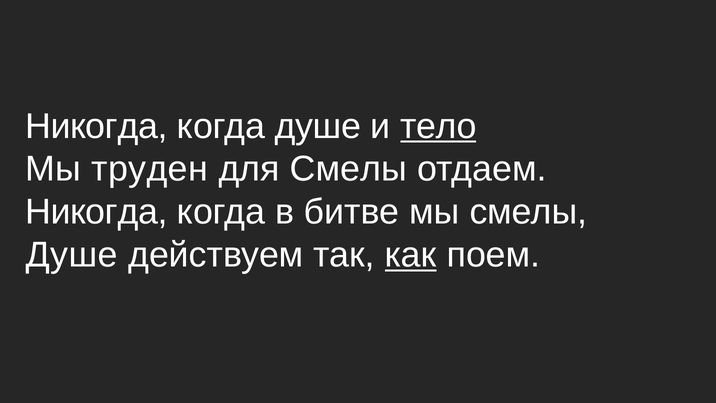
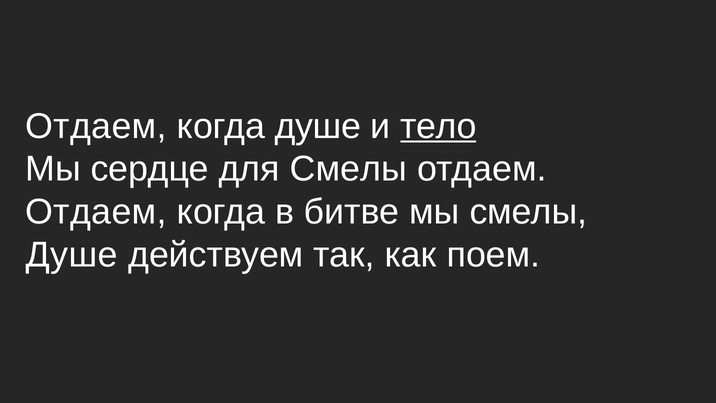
Никогда: Никогда -> Отдаем (96, 126)
труден: труден -> сердце (150, 169)
Никогда: Никогда -> Отдаем (96, 212)
как underline: present -> none (411, 255)
